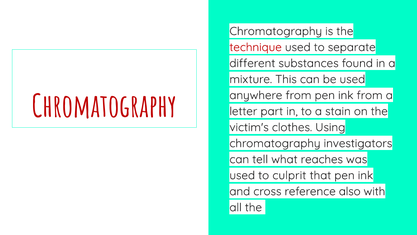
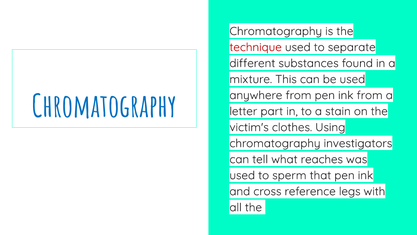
Chromatography colour: red -> blue (104, 107)
culprit: culprit -> sperm (289, 175)
also: also -> legs (350, 191)
